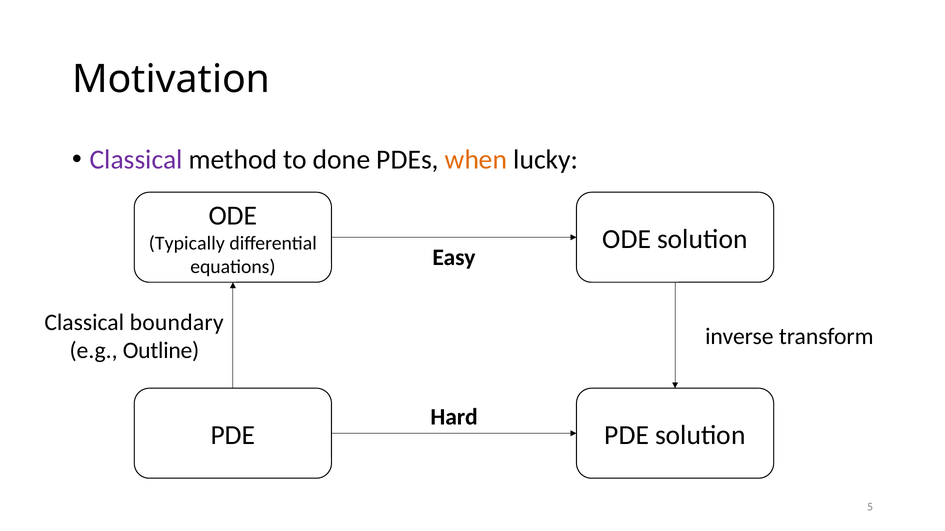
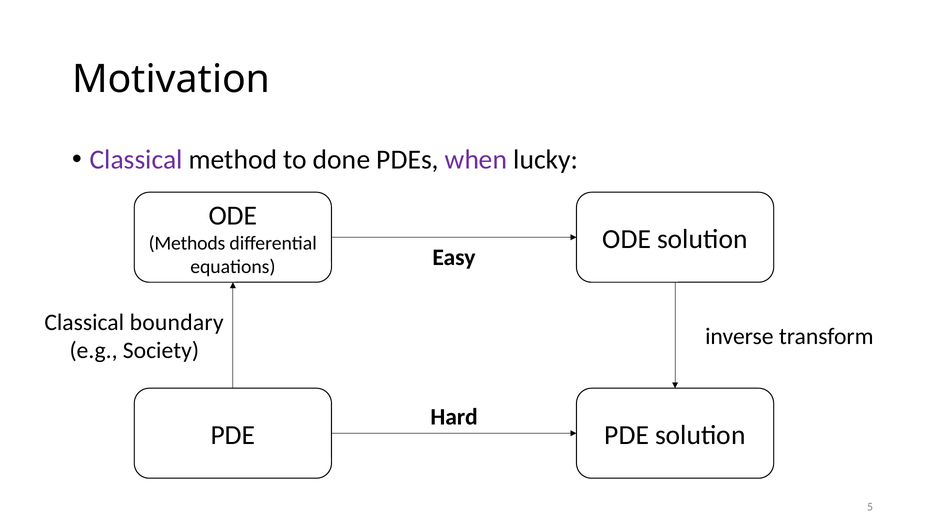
when colour: orange -> purple (476, 160)
Typically: Typically -> Methods (187, 244)
Outline: Outline -> Society (161, 351)
